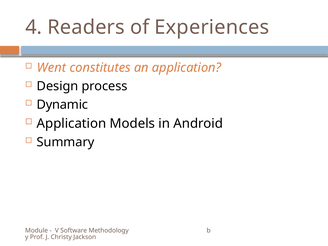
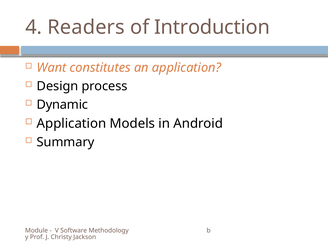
Experiences: Experiences -> Introduction (212, 27)
Went: Went -> Want (52, 68)
